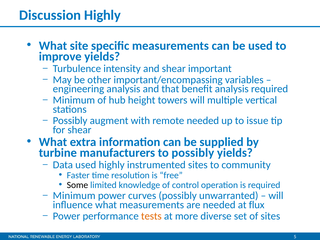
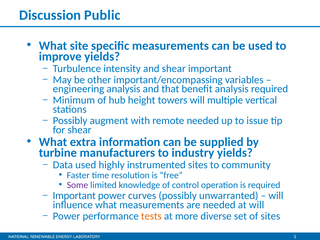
Discussion Highly: Highly -> Public (102, 15)
to possibly: possibly -> industry (193, 153)
Some colour: black -> purple (77, 185)
Minimum: Minimum -> Important (74, 196)
at flux: flux -> will (257, 205)
